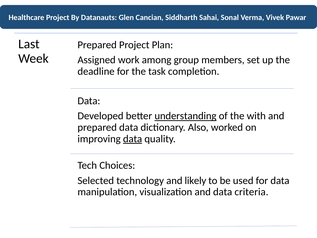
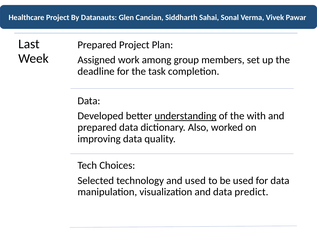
data underline: present -> none (133, 139)
and likely: likely -> used (195, 180)
data criteria: criteria -> predict (251, 192)
